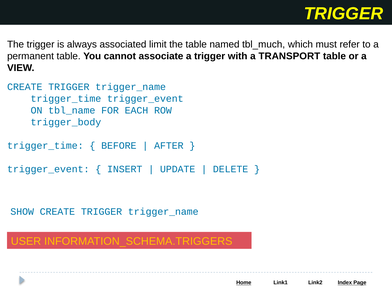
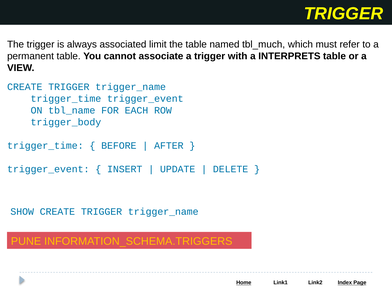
TRANSPORT: TRANSPORT -> INTERPRETS (289, 56)
USER: USER -> PUNE (26, 241)
